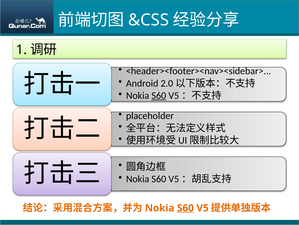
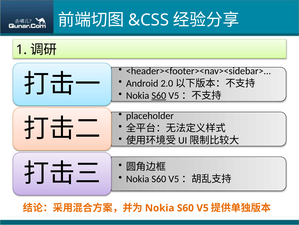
S60 underline: present -> none (185, 207)
